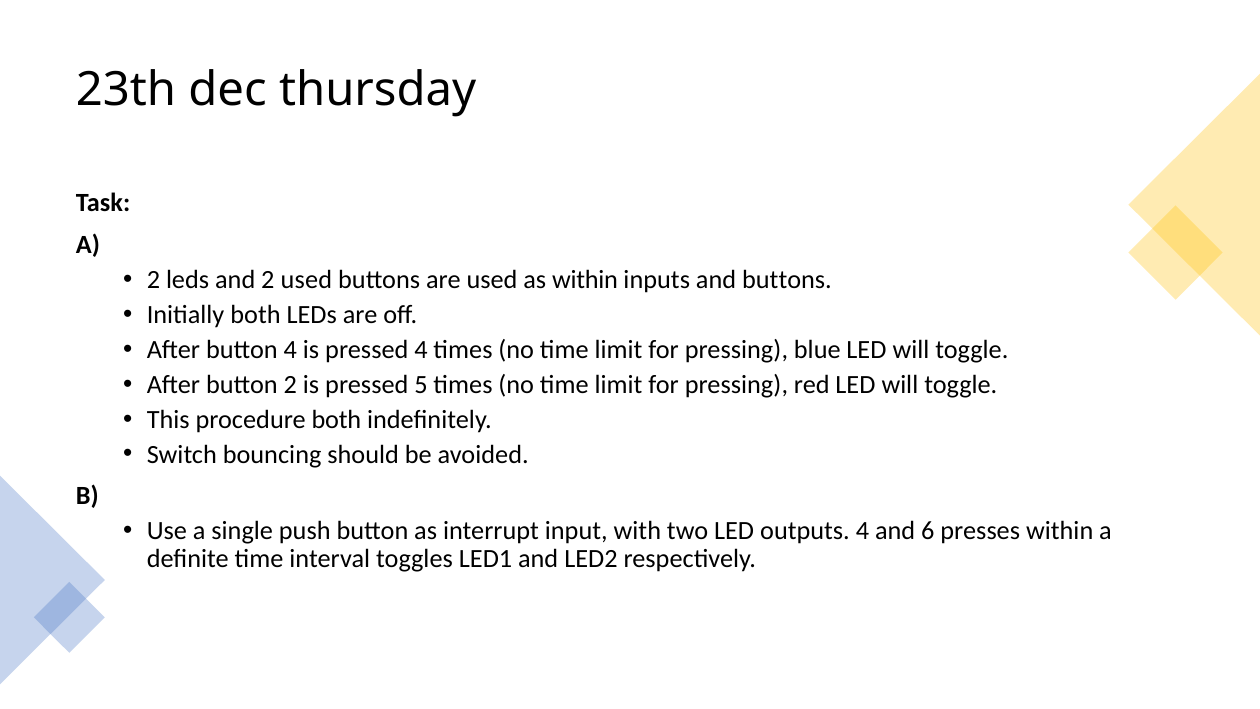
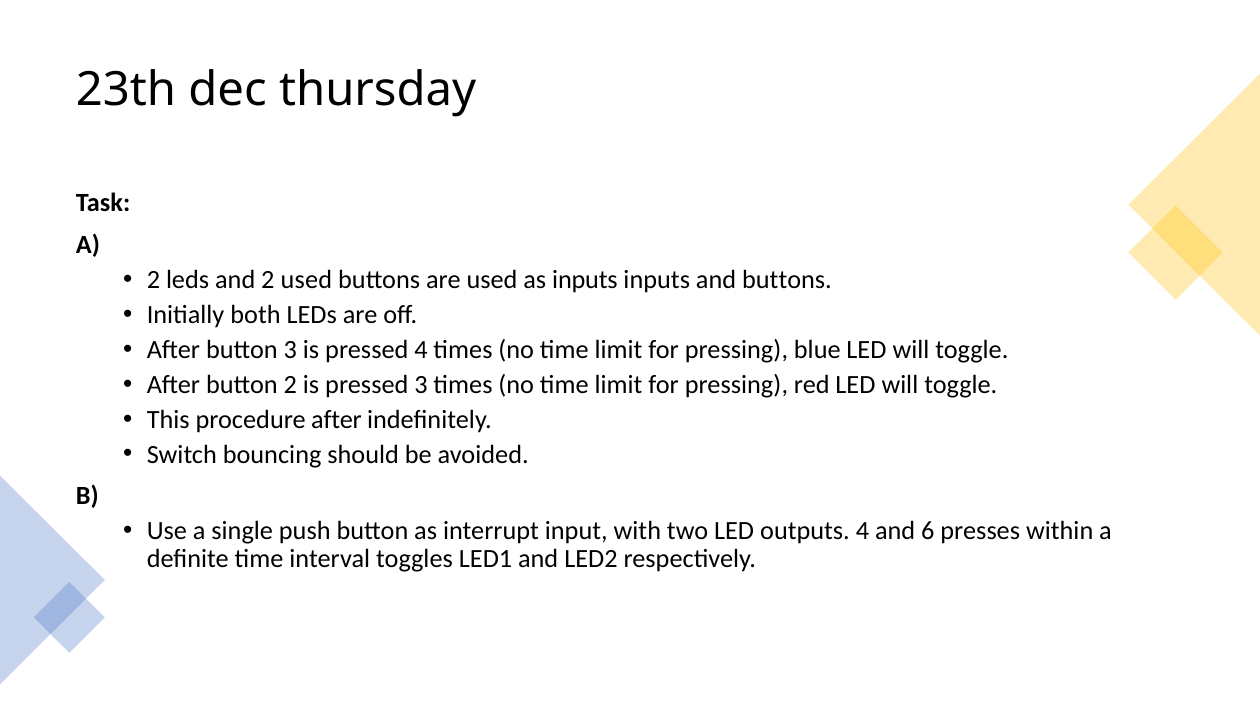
as within: within -> inputs (585, 280)
button 4: 4 -> 3 (290, 349)
pressed 5: 5 -> 3 (421, 384)
procedure both: both -> after (336, 419)
